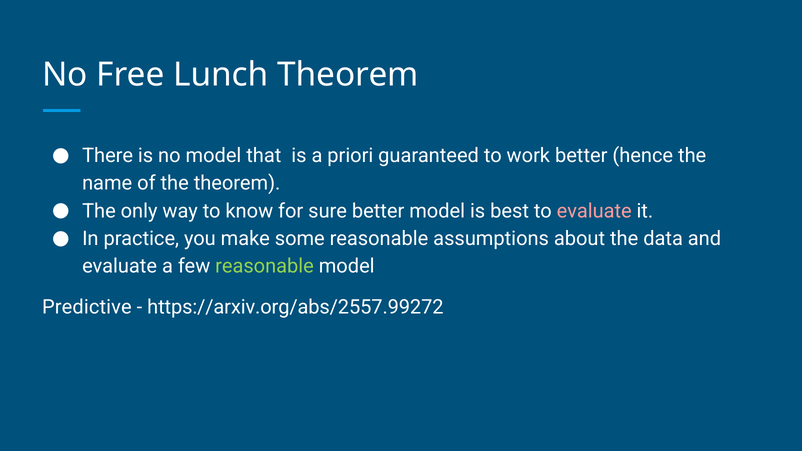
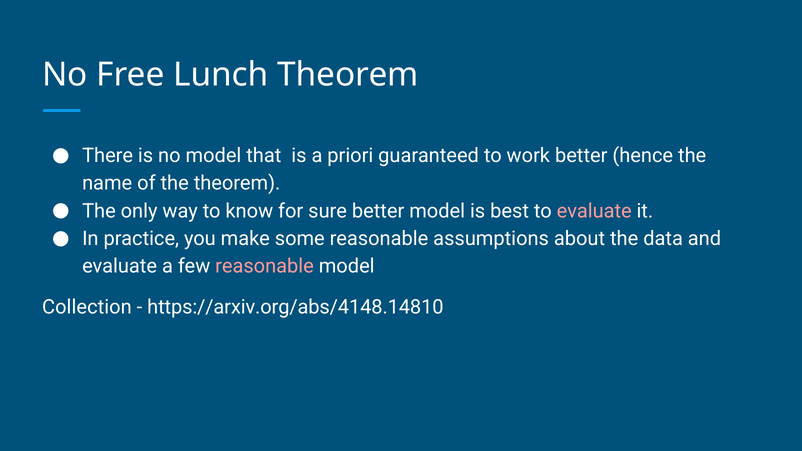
reasonable colour: light green -> pink (264, 266)
Predictive: Predictive -> Collection (87, 307)
https://arxiv.org/abs/2557.99272: https://arxiv.org/abs/2557.99272 -> https://arxiv.org/abs/4148.14810 (295, 307)
